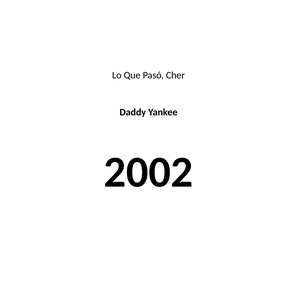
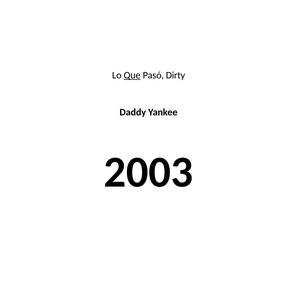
Que underline: none -> present (132, 75)
Cher: Cher -> Dirty (175, 75)
2002: 2002 -> 2003 (148, 172)
